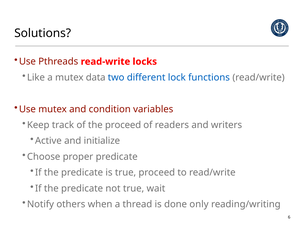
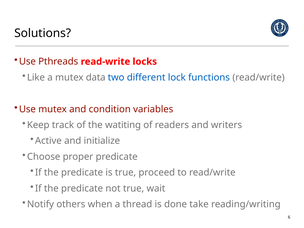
the proceed: proceed -> watiting (123, 125)
only: only -> take (199, 204)
